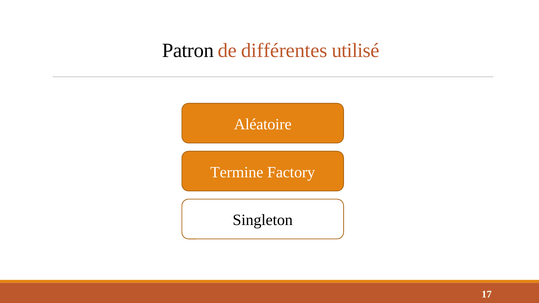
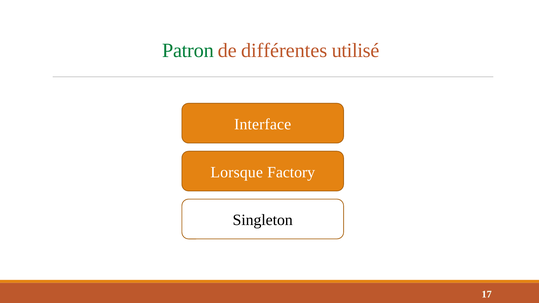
Patron colour: black -> green (188, 51)
Aléatoire: Aléatoire -> Interface (263, 124)
Termine: Termine -> Lorsque (237, 172)
